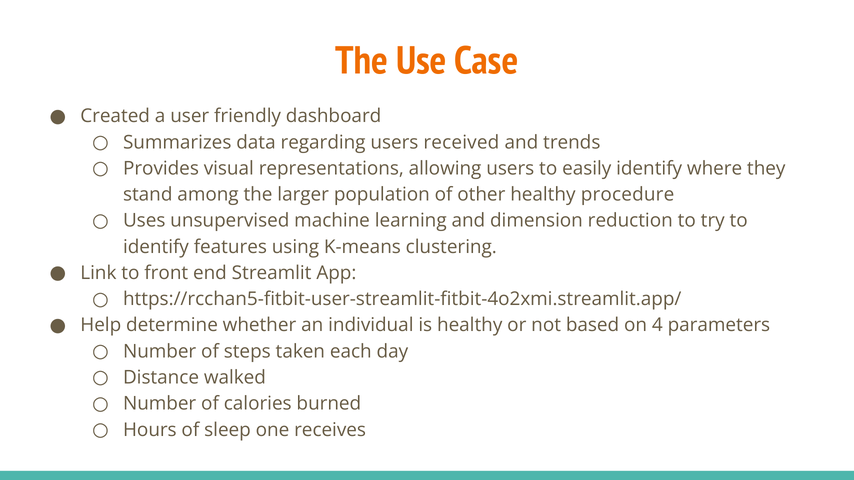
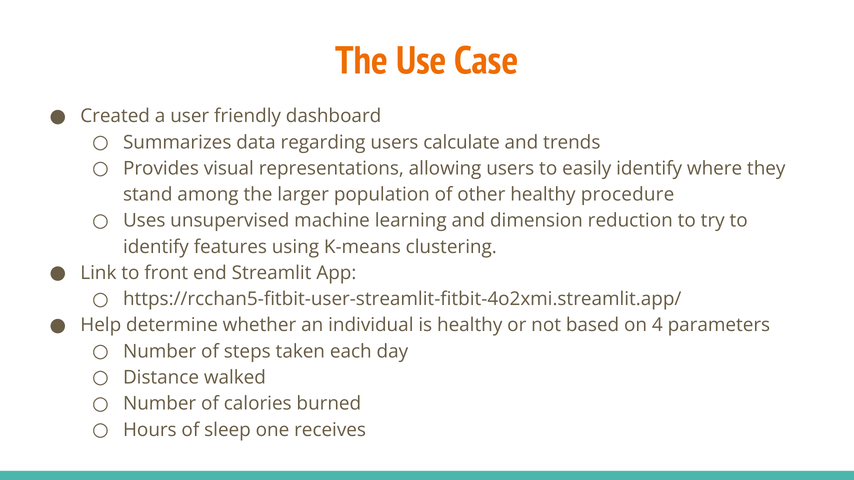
received: received -> calculate (462, 142)
